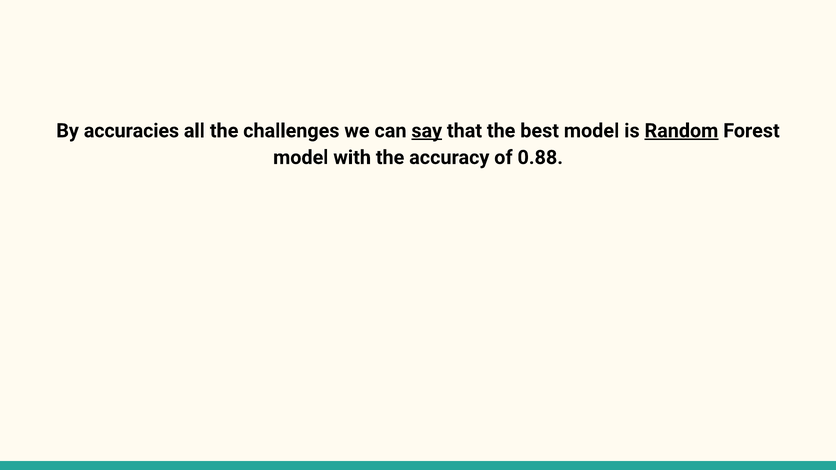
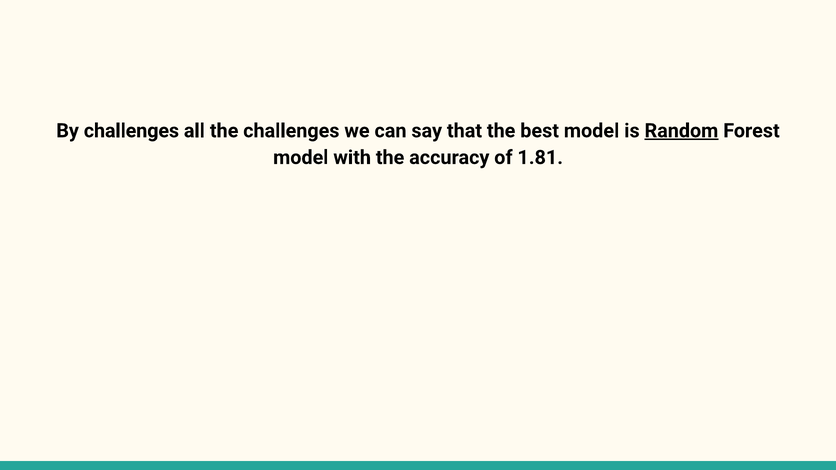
By accuracies: accuracies -> challenges (131, 131)
say underline: present -> none (427, 131)
0.88: 0.88 -> 1.81 (540, 158)
